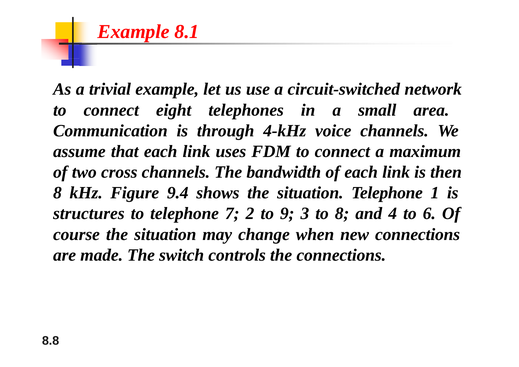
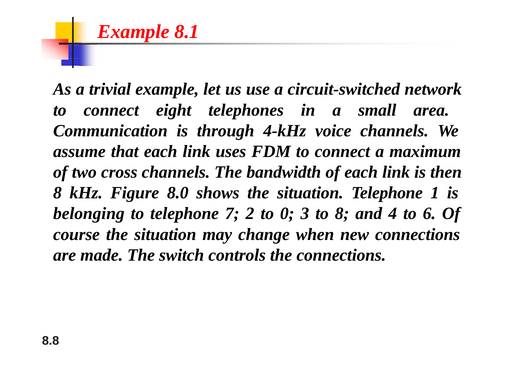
9.4: 9.4 -> 8.0 (178, 193)
structures: structures -> belonging (89, 214)
9: 9 -> 0 (287, 214)
